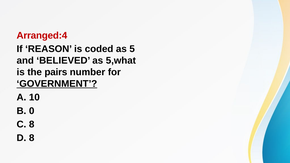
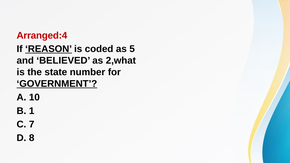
REASON underline: none -> present (49, 49)
5,what: 5,what -> 2,what (121, 61)
pairs: pairs -> state (56, 72)
0: 0 -> 1 (32, 111)
C 8: 8 -> 7 (32, 124)
